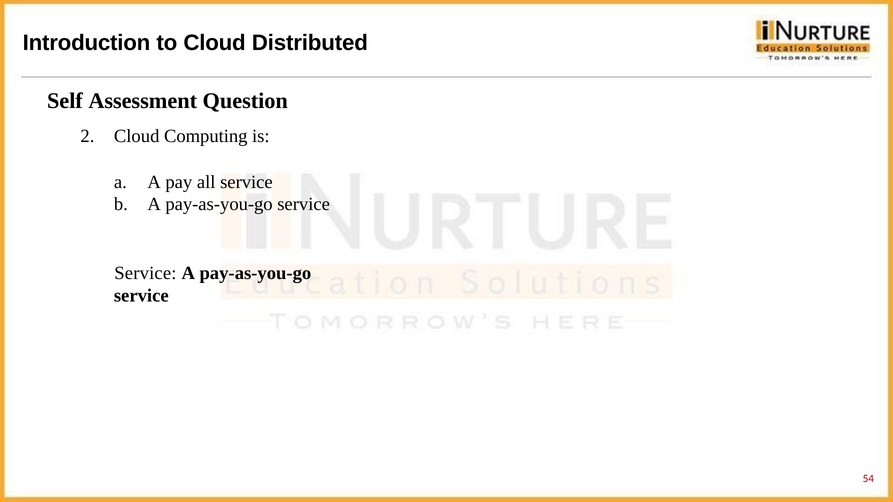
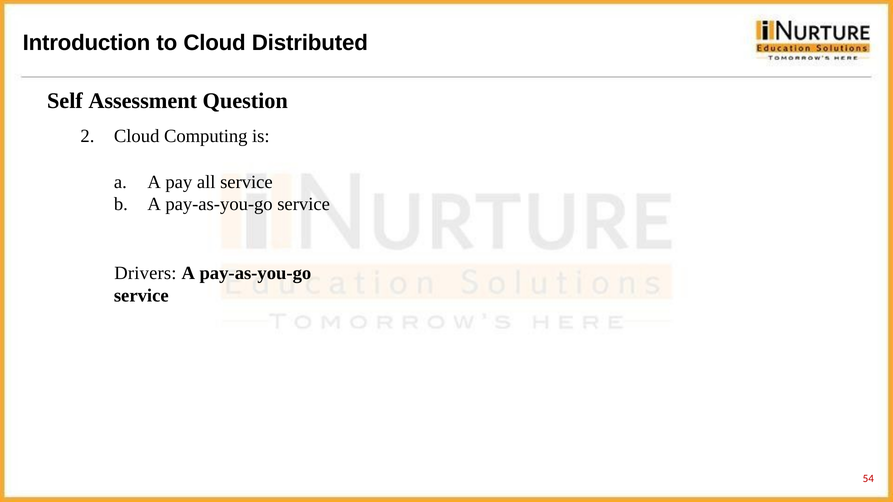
Service: Service -> Drivers (145, 273)
